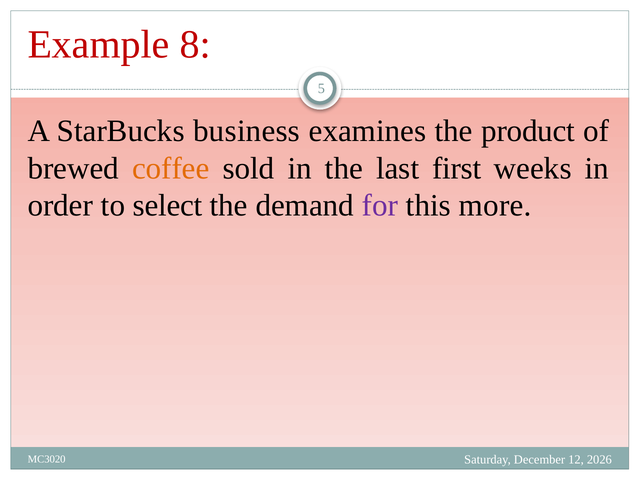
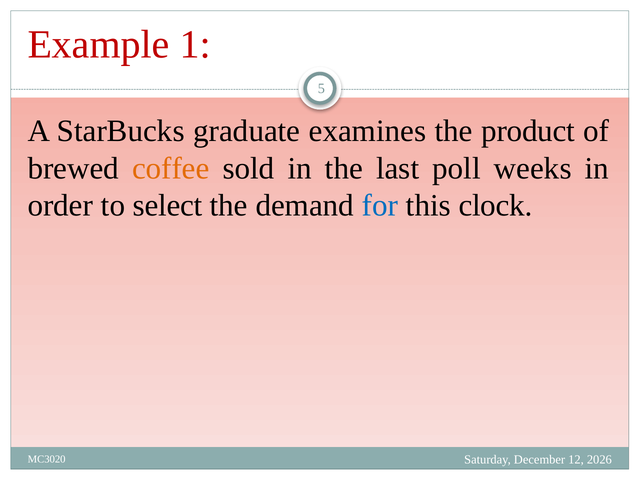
8: 8 -> 1 (195, 45)
business: business -> graduate (247, 131)
first: first -> poll (457, 168)
for colour: purple -> blue (380, 206)
more: more -> clock (495, 206)
